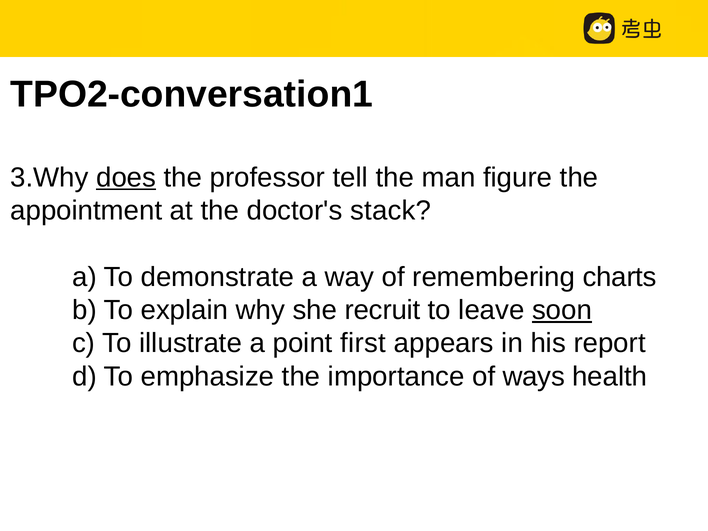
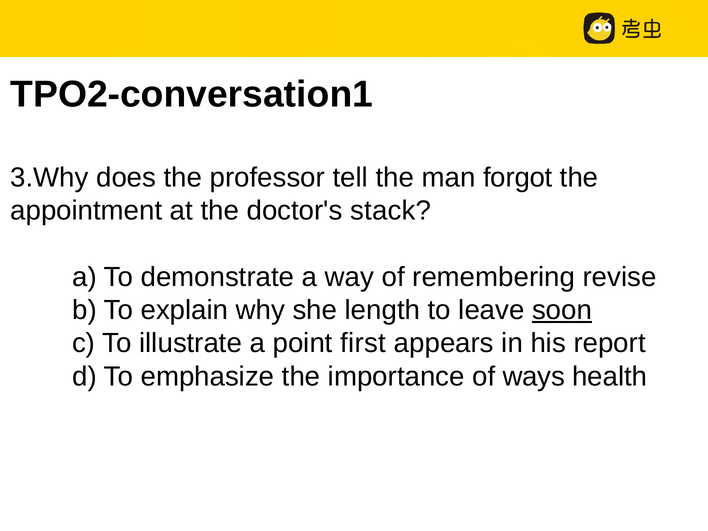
does underline: present -> none (126, 177)
figure: figure -> forgot (518, 177)
charts: charts -> revise (620, 277)
recruit: recruit -> length (382, 310)
